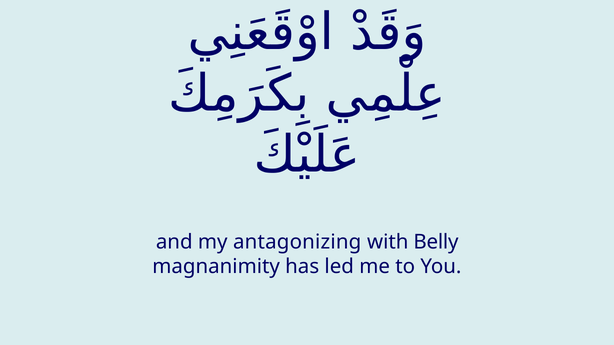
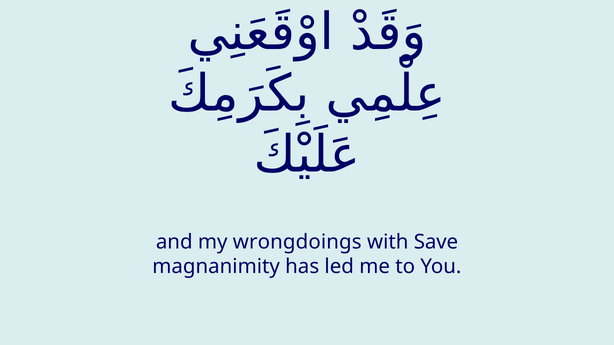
antagonizing: antagonizing -> wrongdoings (297, 242)
Belly: Belly -> Save (436, 242)
